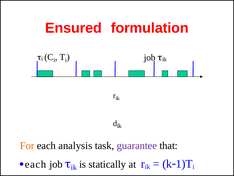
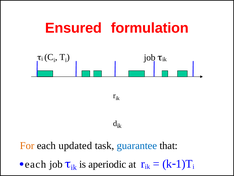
analysis: analysis -> updated (75, 145)
guarantee colour: purple -> blue (137, 145)
statically: statically -> aperiodic (107, 164)
